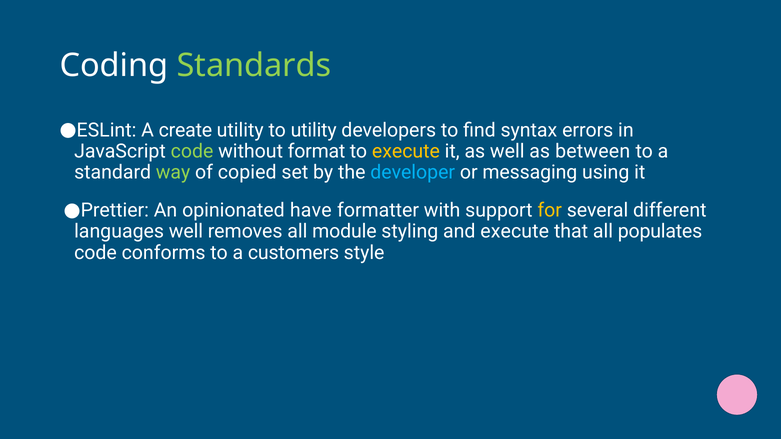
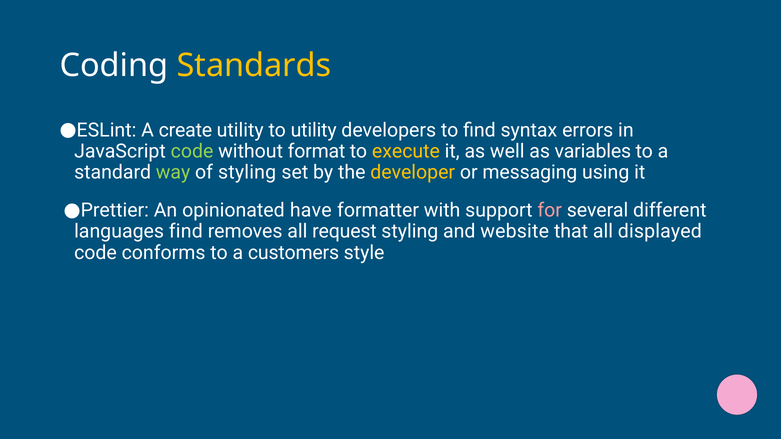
Standards colour: light green -> yellow (254, 66)
between: between -> variables (593, 151)
of copied: copied -> styling (247, 172)
developer colour: light blue -> yellow (413, 172)
for colour: yellow -> pink (550, 211)
languages well: well -> find (186, 232)
module: module -> request (344, 232)
and execute: execute -> website (515, 232)
populates: populates -> displayed (660, 232)
